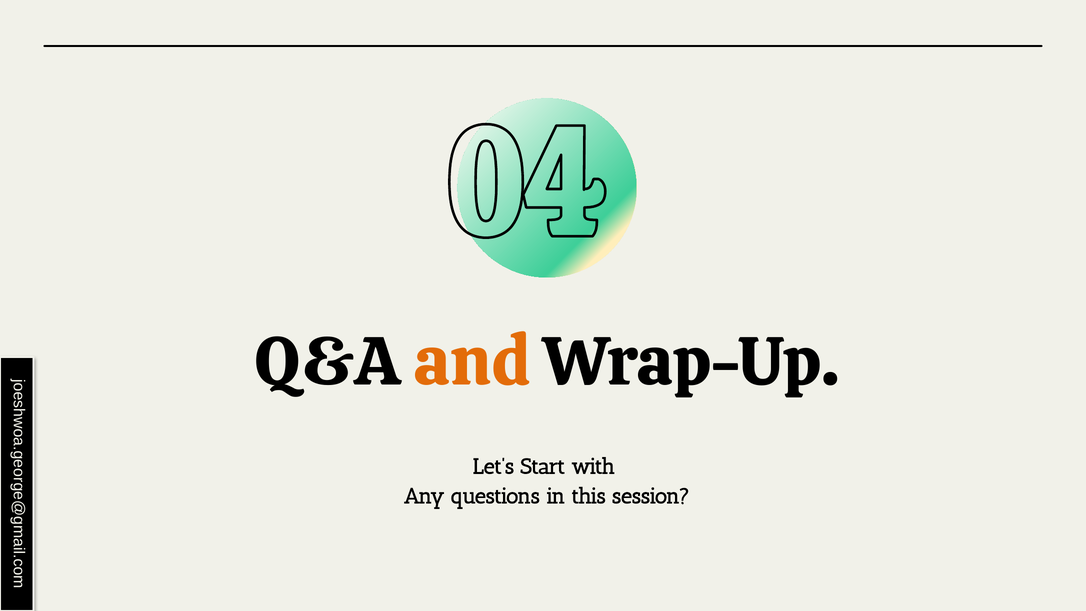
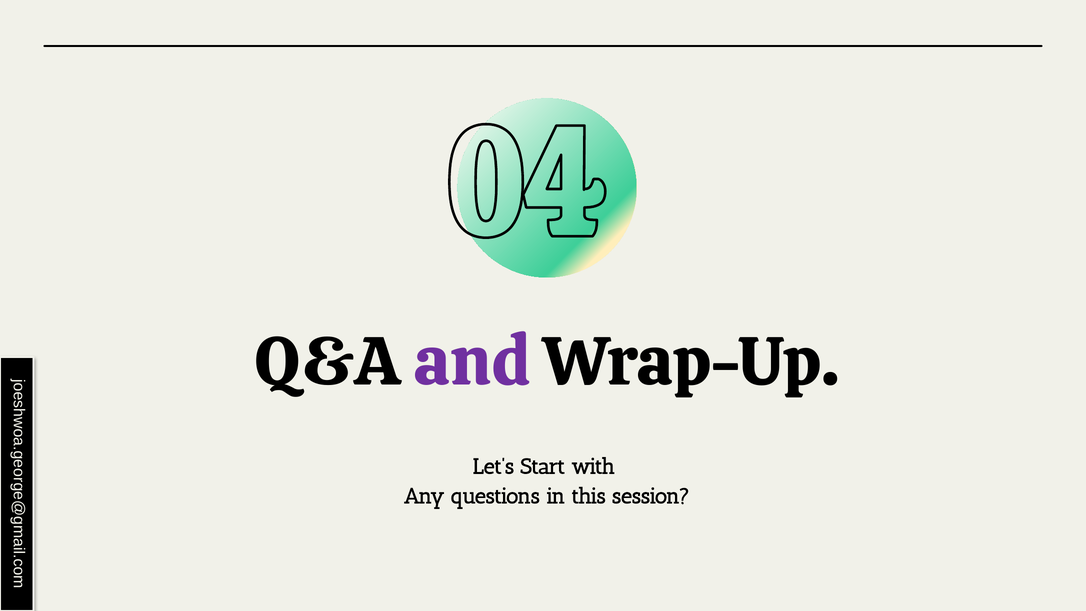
and colour: orange -> purple (472, 362)
